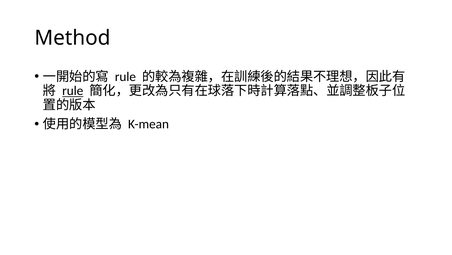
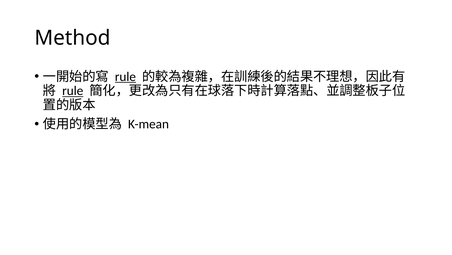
rule underline: none -> present (125, 76)
